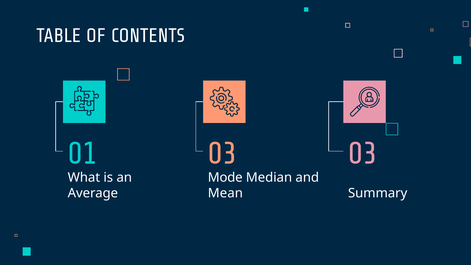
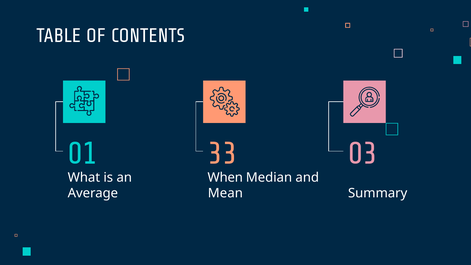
01 03: 03 -> 33 (223, 153)
Mode: Mode -> When (225, 177)
